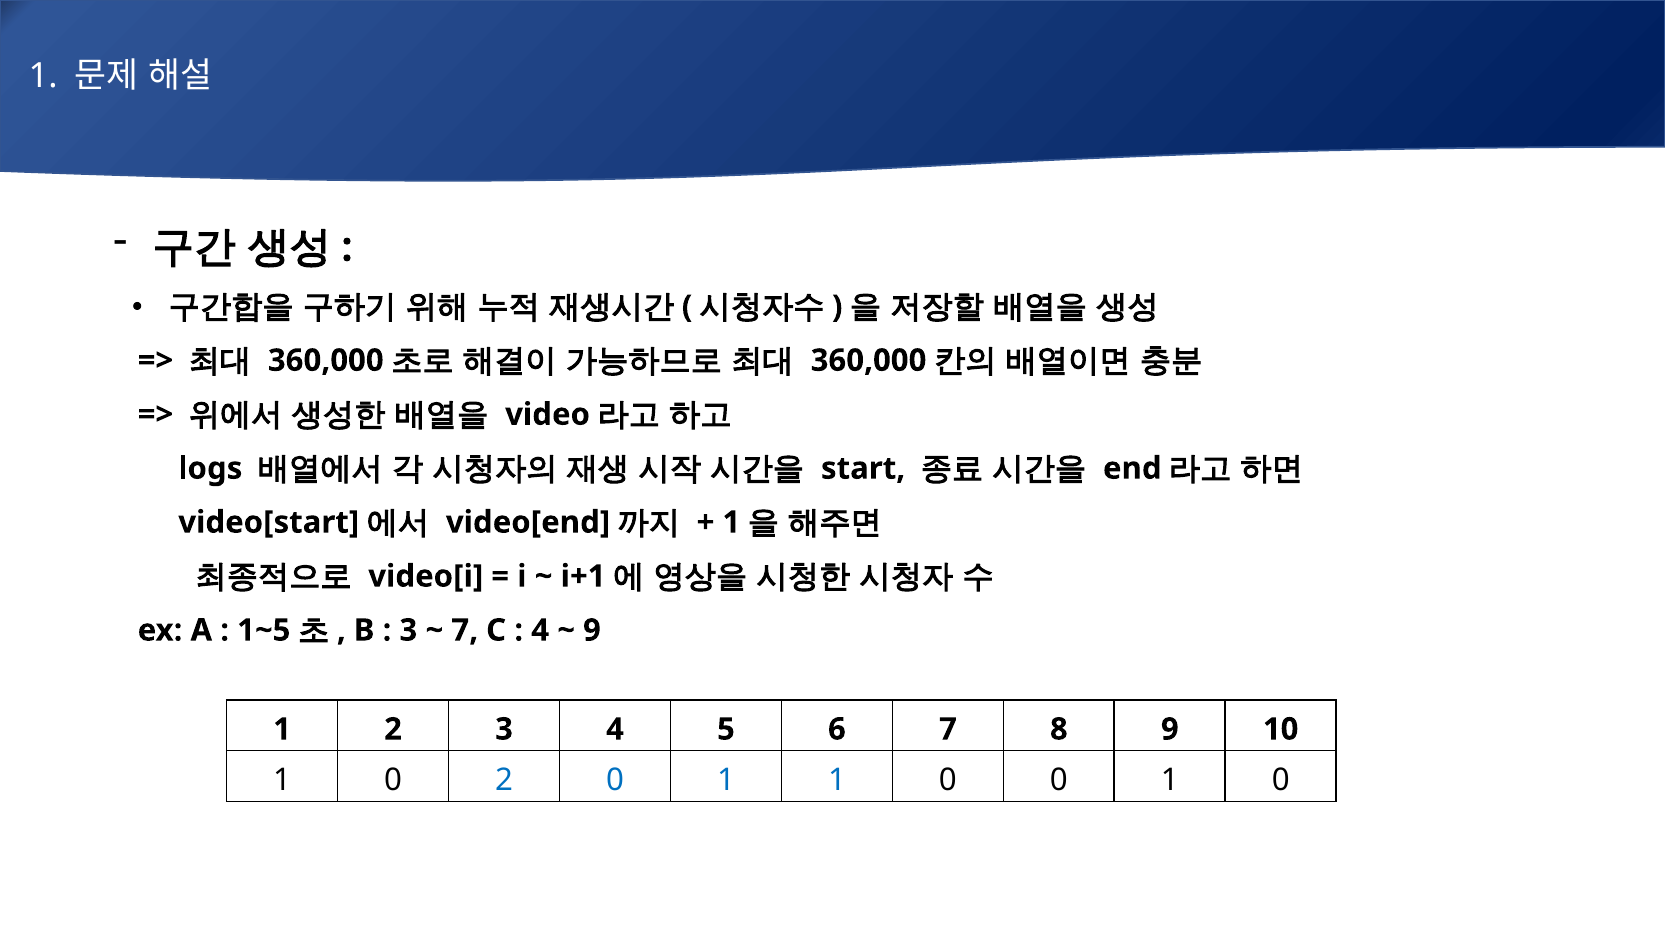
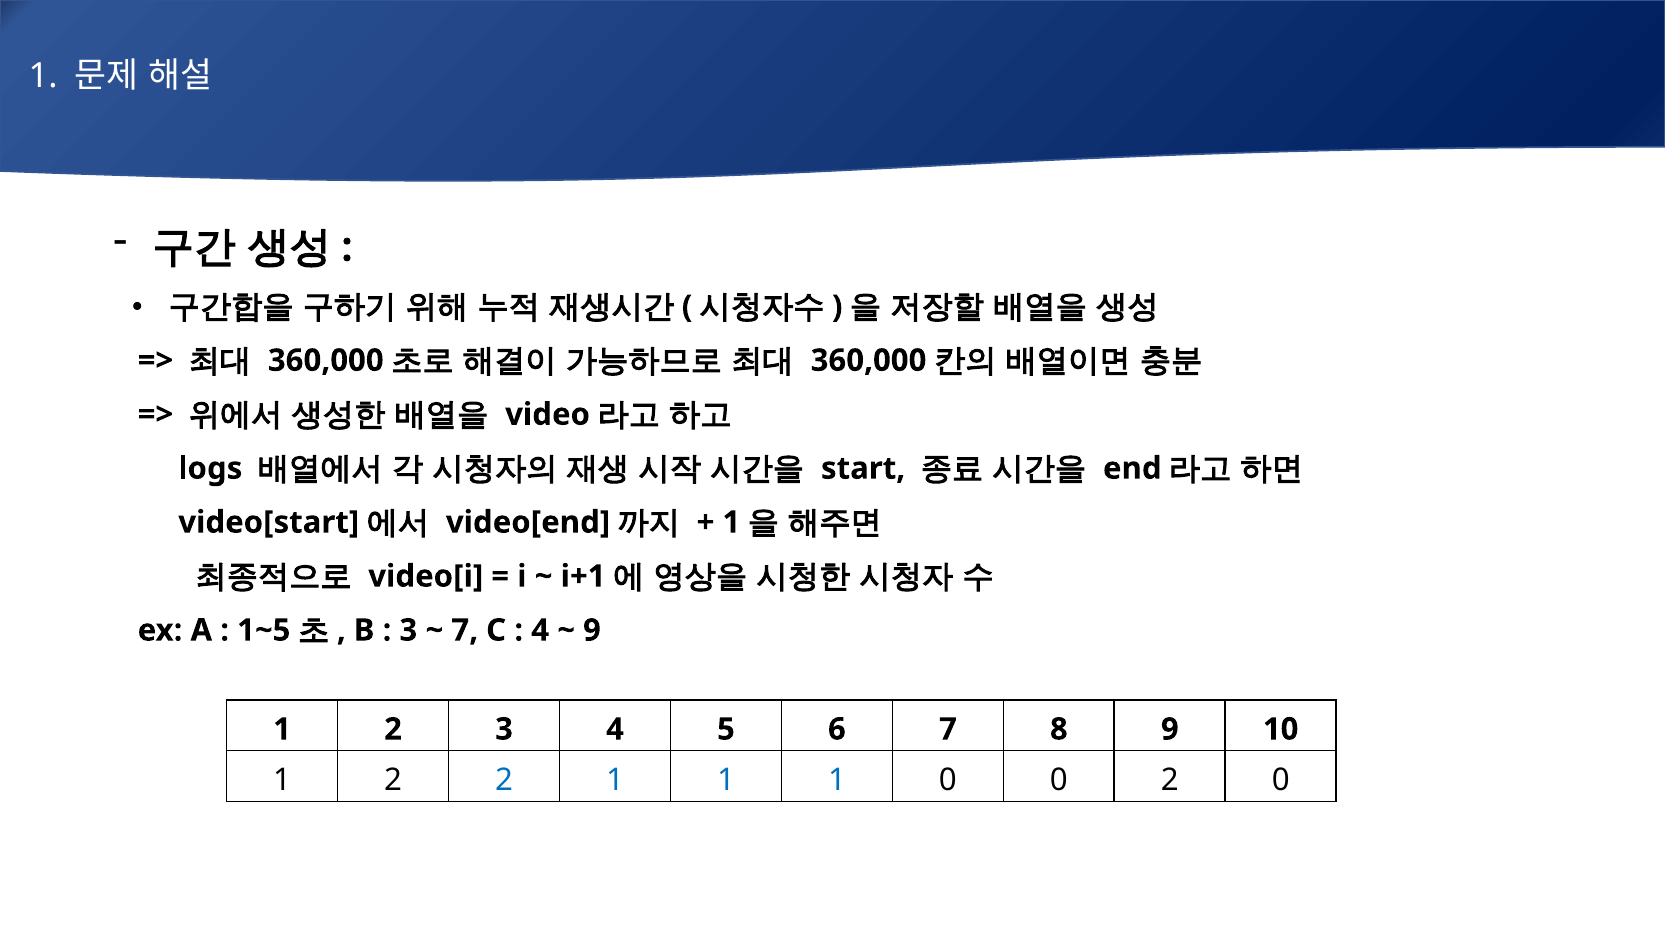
0: 0 -> 2 (393, 780)
2 0: 0 -> 1 (615, 780)
0 0 1: 1 -> 2 (1170, 780)
